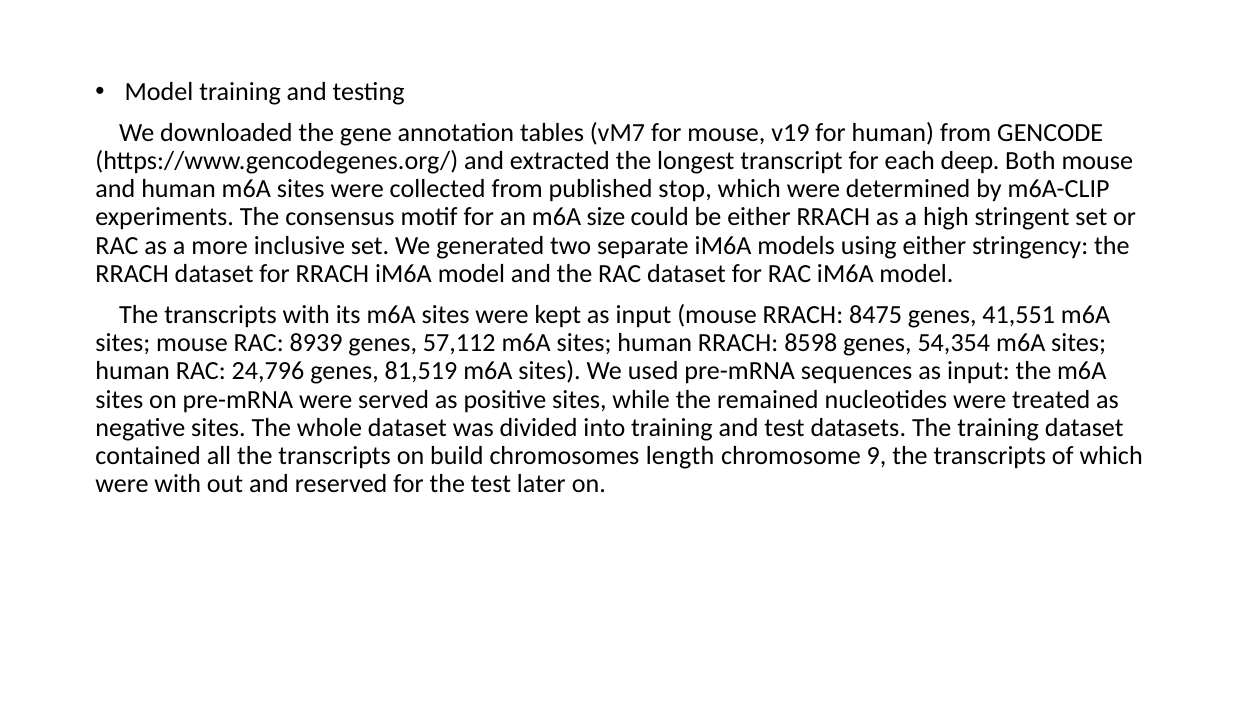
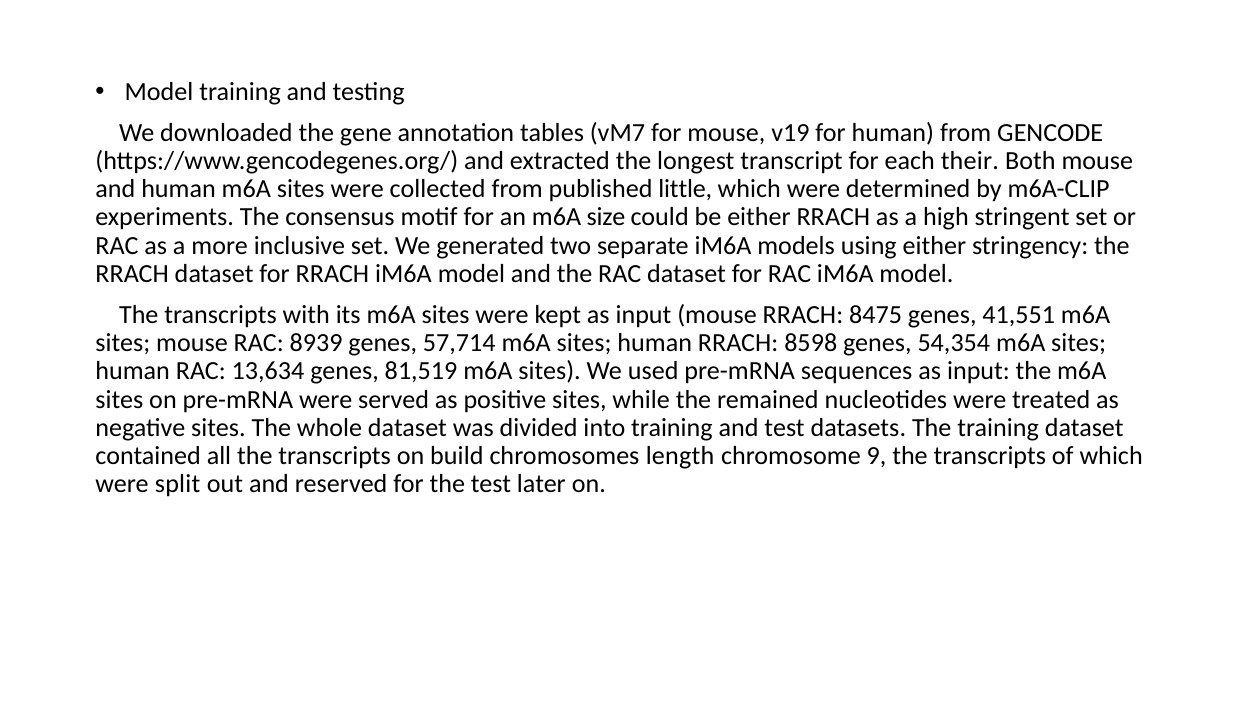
deep: deep -> their (970, 161)
stop: stop -> little (685, 189)
57,112: 57,112 -> 57,714 (459, 343)
24,796: 24,796 -> 13,634 (268, 371)
were with: with -> split (178, 484)
